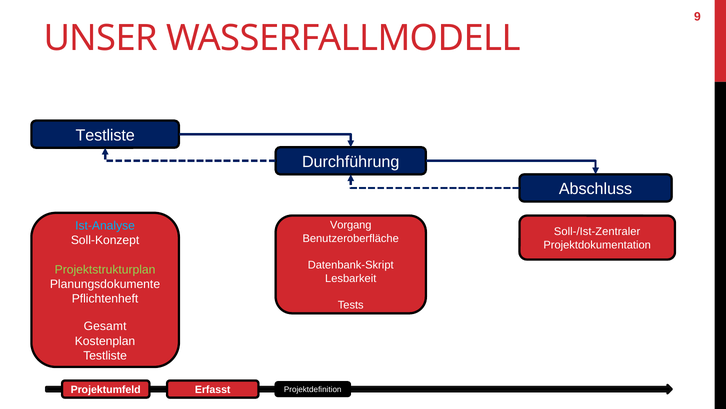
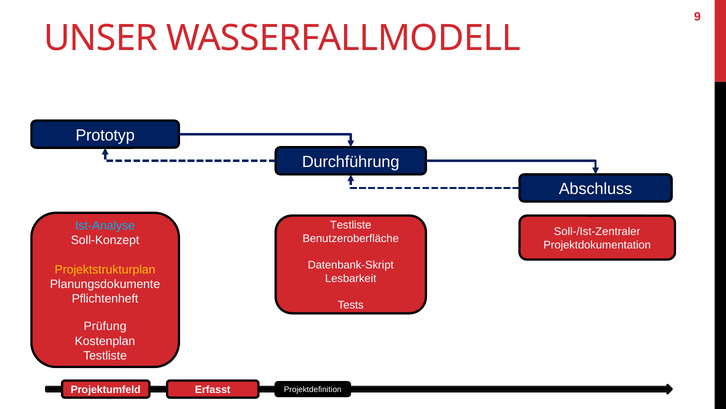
Testliste: Testliste -> Prototyp (105, 135)
Vorgang: Vorgang -> Testliste (351, 225)
Projektstrukturplan colour: light green -> yellow (105, 269)
Gesamt: Gesamt -> Prüfung (105, 326)
